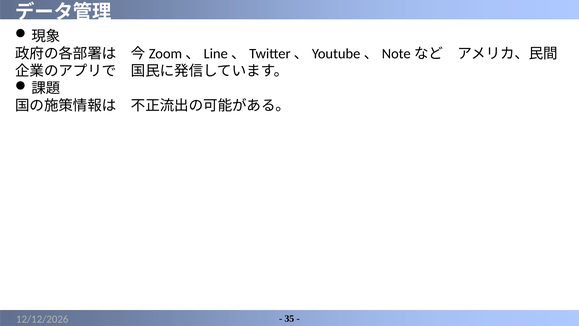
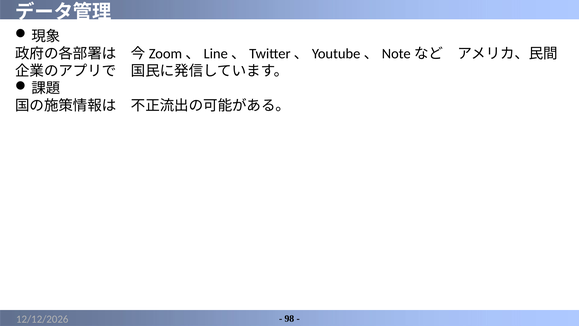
35: 35 -> 98 (289, 318)
